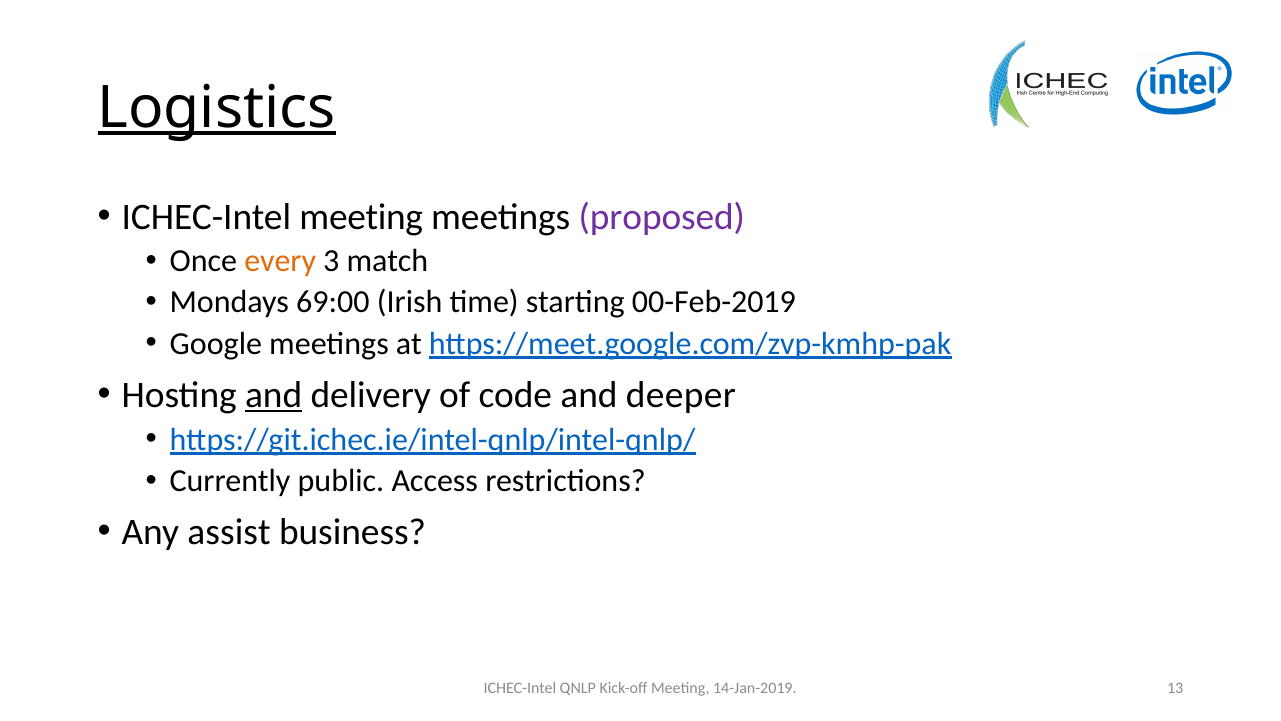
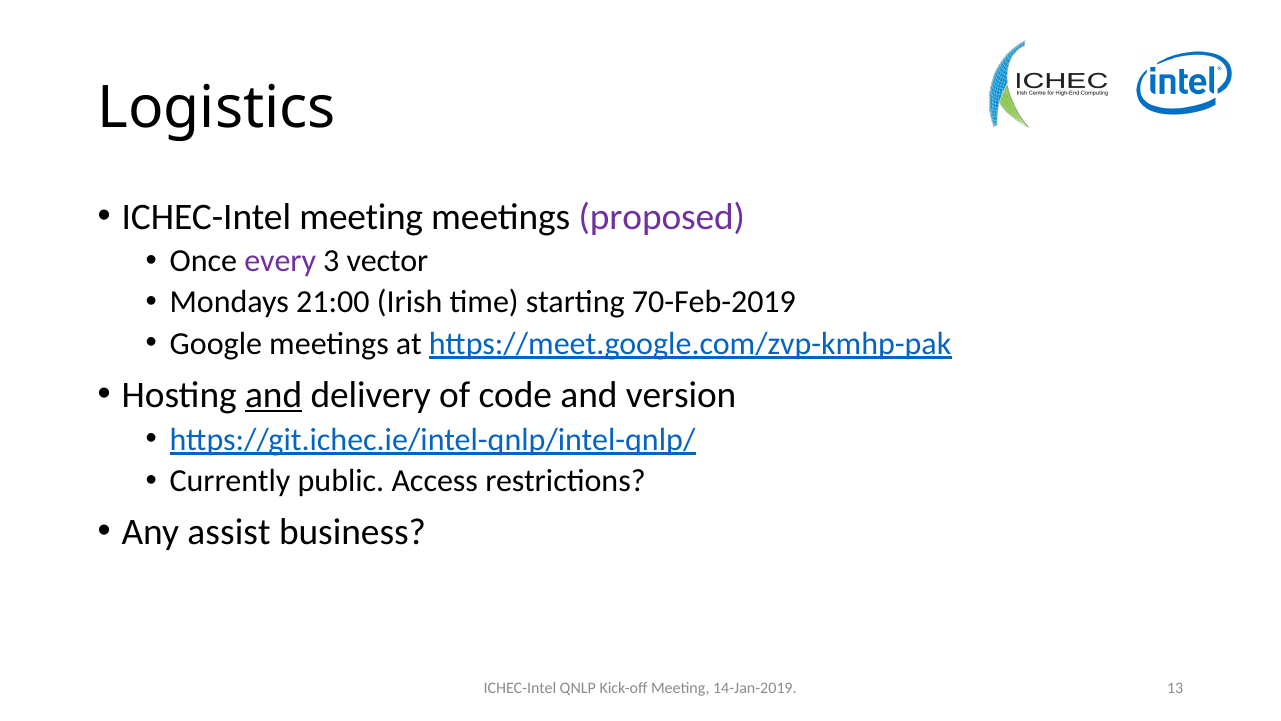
Logistics underline: present -> none (217, 108)
every colour: orange -> purple (280, 261)
match: match -> vector (387, 261)
69:00: 69:00 -> 21:00 (333, 302)
00-Feb-2019: 00-Feb-2019 -> 70-Feb-2019 (714, 302)
deeper: deeper -> version (681, 395)
